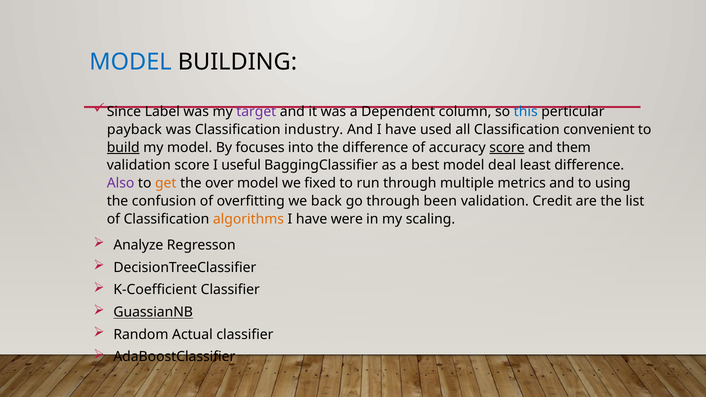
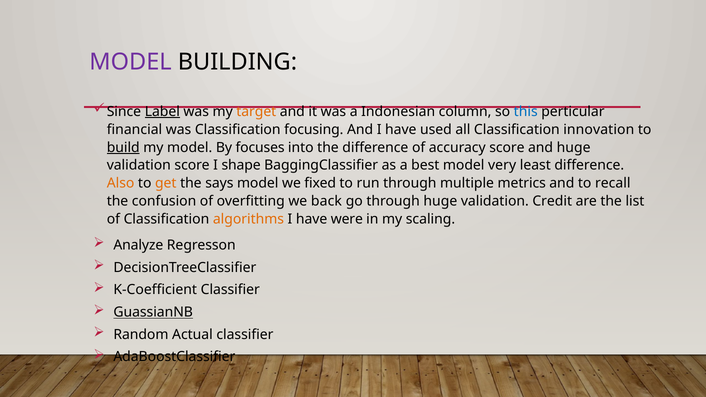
MODEL colour: blue -> purple (131, 62)
Label underline: none -> present (162, 112)
target colour: purple -> orange (256, 112)
Dependent: Dependent -> Indonesian (398, 112)
payback: payback -> financial (134, 130)
industry: industry -> focusing (314, 130)
convenient: convenient -> innovation (599, 130)
score underline: present -> none (507, 148)
and them: them -> huge (574, 148)
useful: useful -> shape (241, 165)
deal: deal -> very (502, 165)
Also colour: purple -> orange (121, 183)
over: over -> says (219, 183)
using: using -> recall (613, 183)
through been: been -> huge (440, 201)
